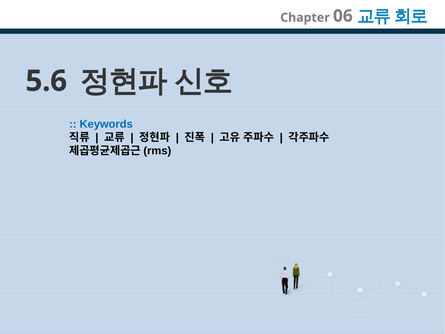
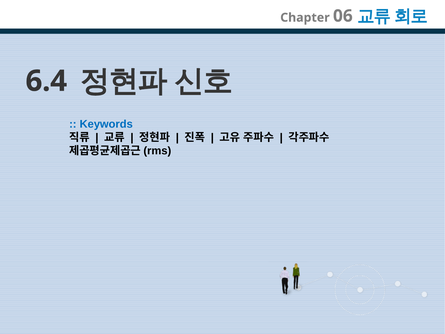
5.6: 5.6 -> 6.4 (46, 81)
